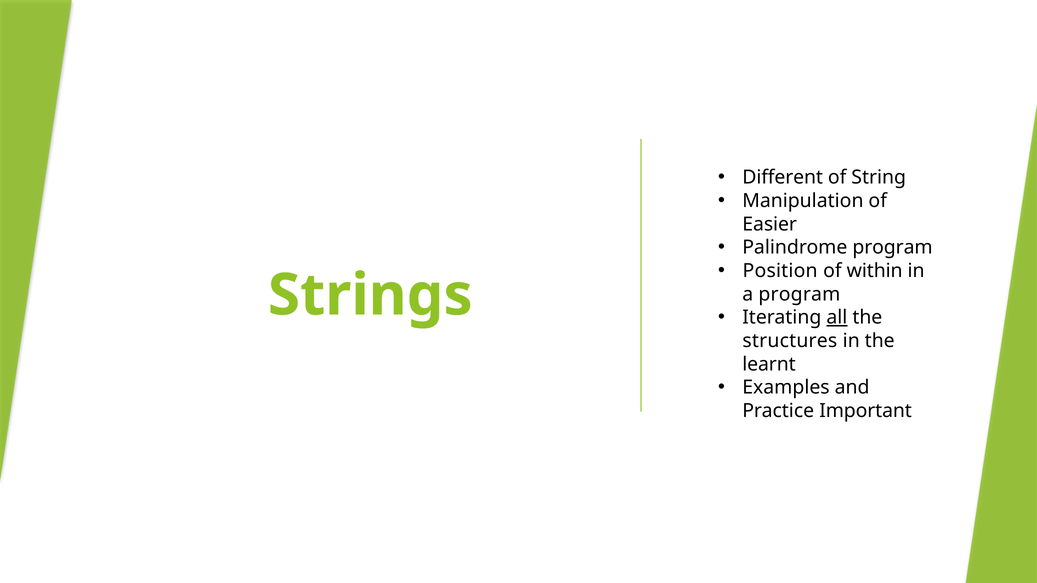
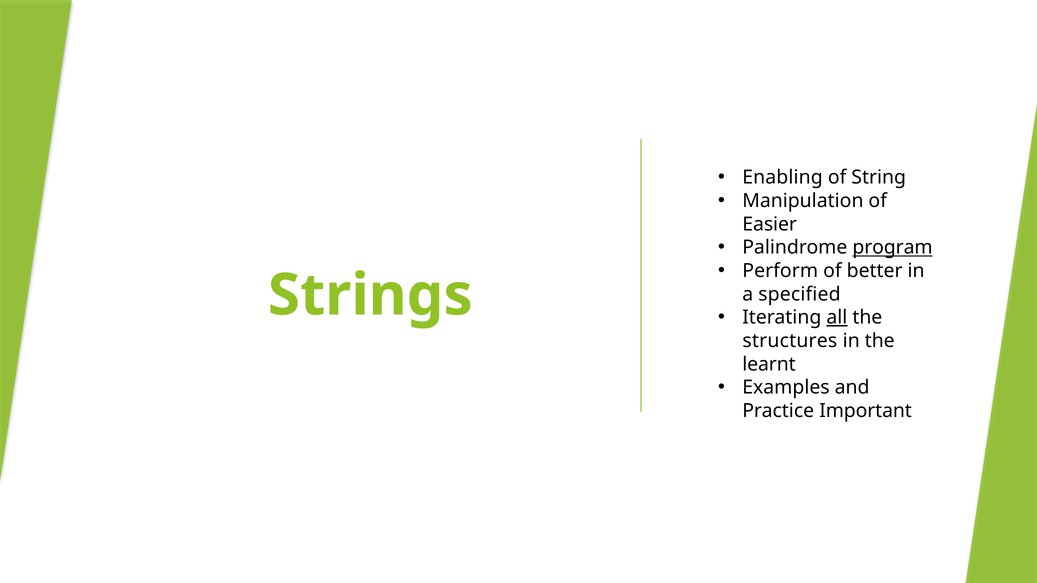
Different: Different -> Enabling (783, 178)
program underline: none -> present (893, 248)
Position: Position -> Perform (780, 271)
within: within -> better (875, 271)
a program: program -> specified (799, 294)
